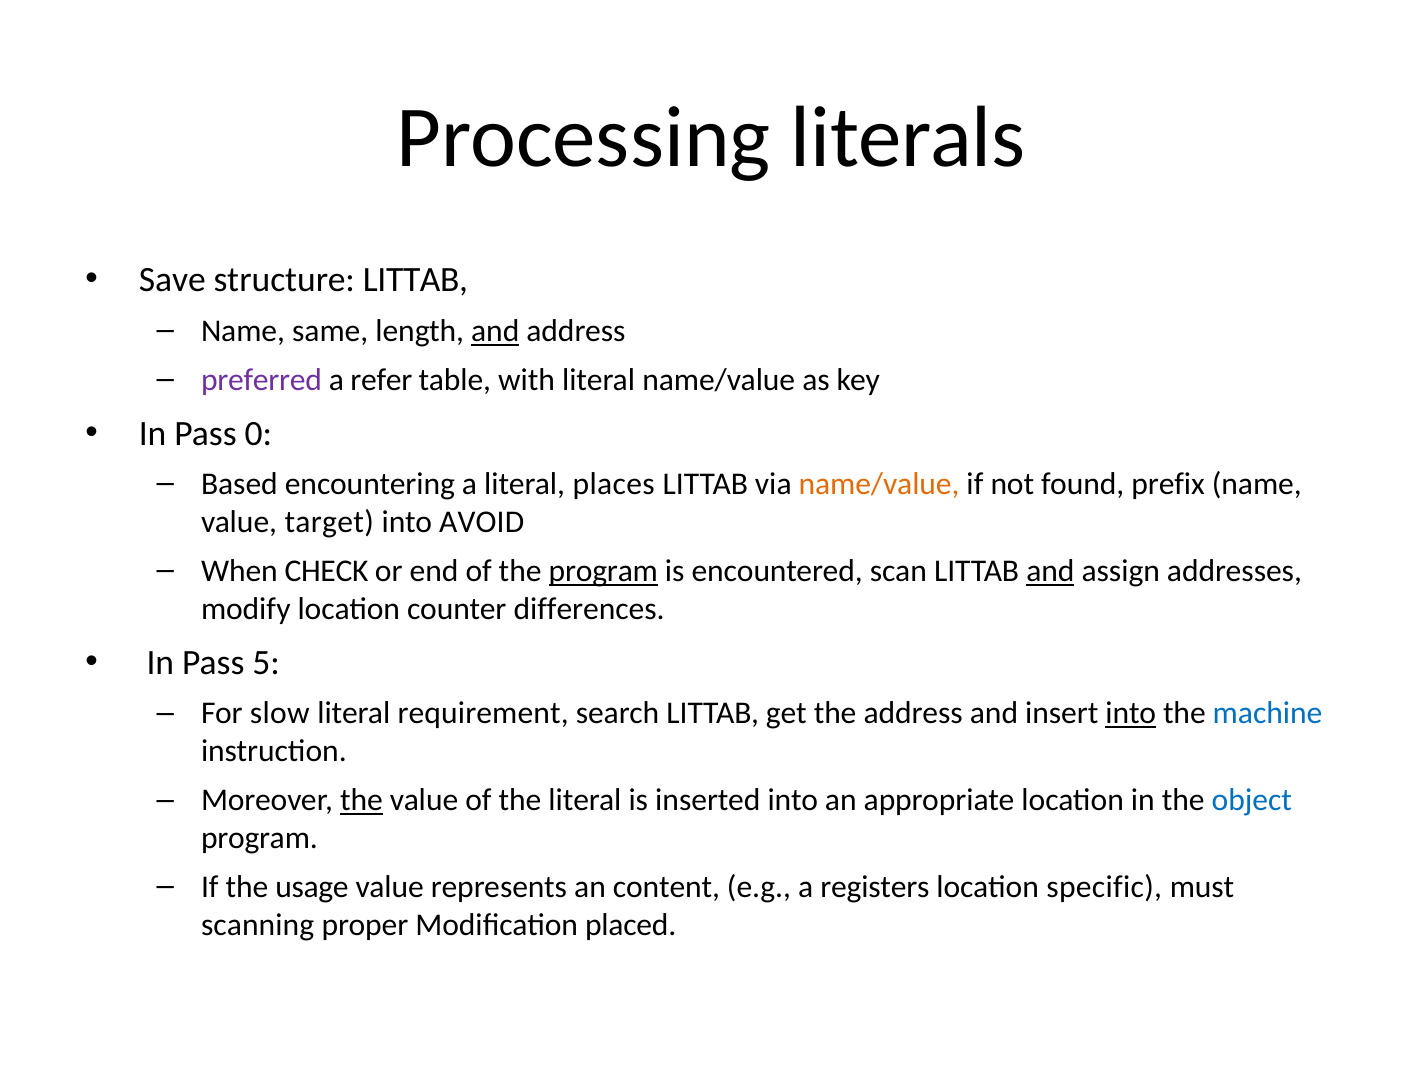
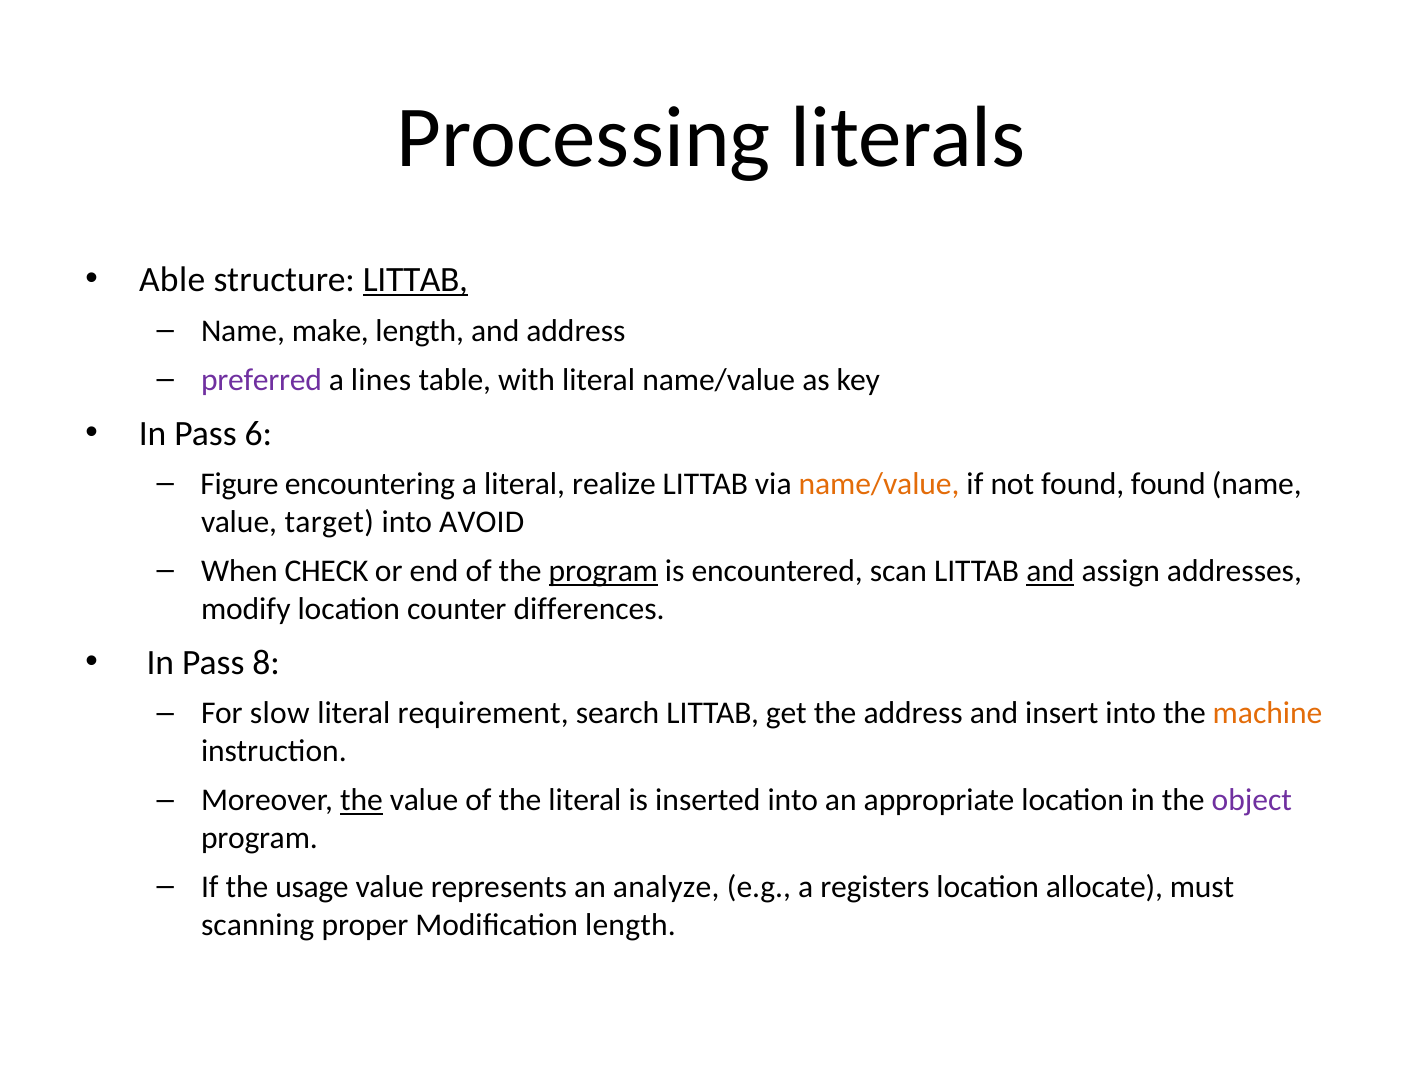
Save: Save -> Able (172, 280)
LITTAB underline: none -> present (415, 280)
same: same -> make (330, 331)
and underline: present -> none (495, 331)
refer: refer -> lines (381, 380)
0: 0 -> 6 (258, 433)
Based: Based -> Figure (240, 484)
places: places -> realize (614, 484)
found prefix: prefix -> found (1168, 484)
5: 5 -> 8 (266, 663)
into underline: present -> none (1131, 714)
machine colour: blue -> orange (1268, 714)
object colour: blue -> purple (1252, 801)
content: content -> analyze (666, 888)
specific: specific -> allocate (1104, 888)
Modification placed: placed -> length (630, 926)
